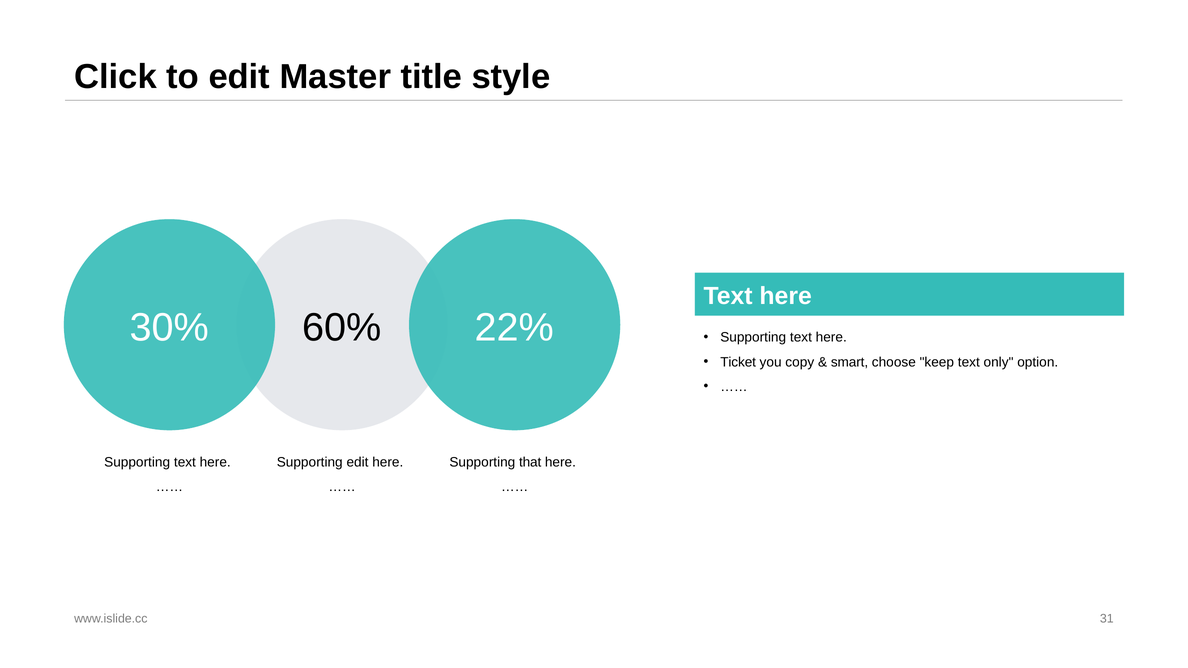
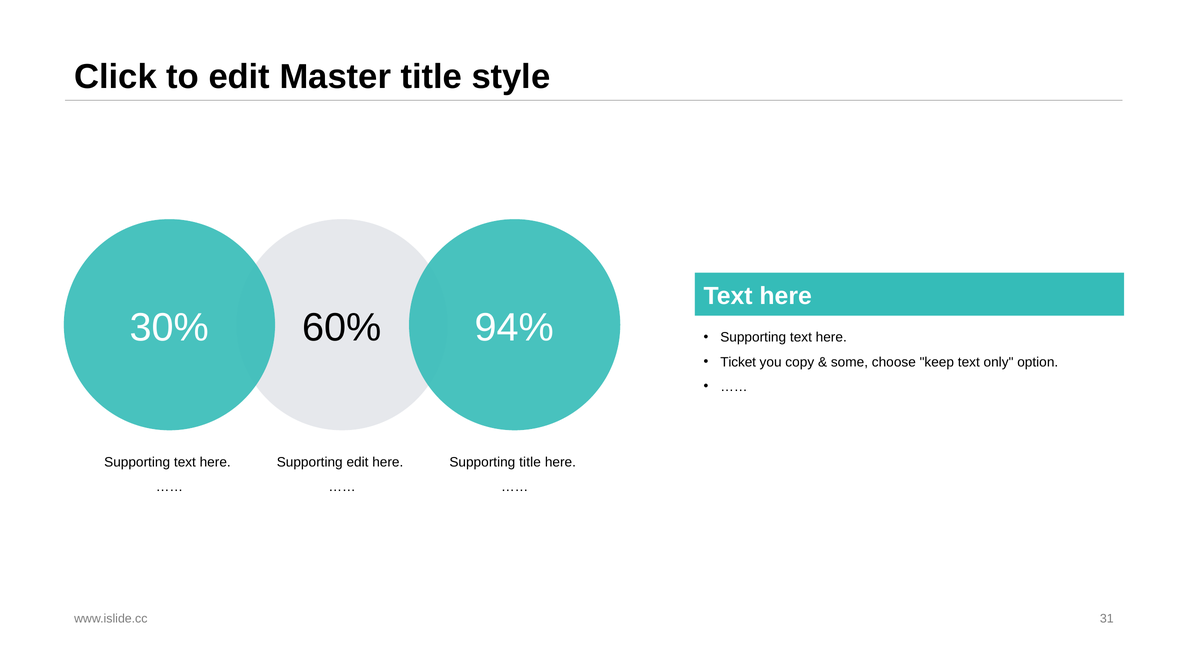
22%: 22% -> 94% (515, 328)
smart: smart -> some (849, 362)
Supporting that: that -> title (530, 463)
